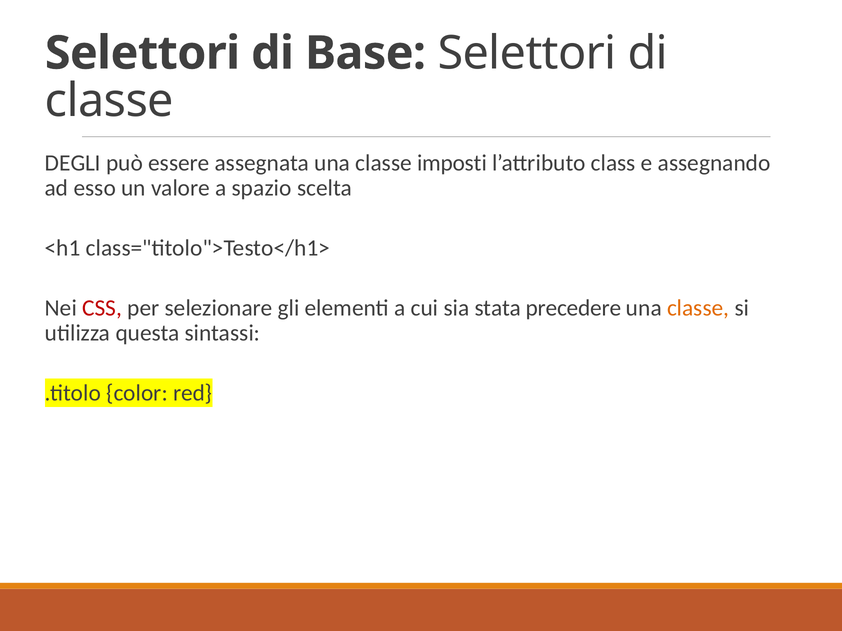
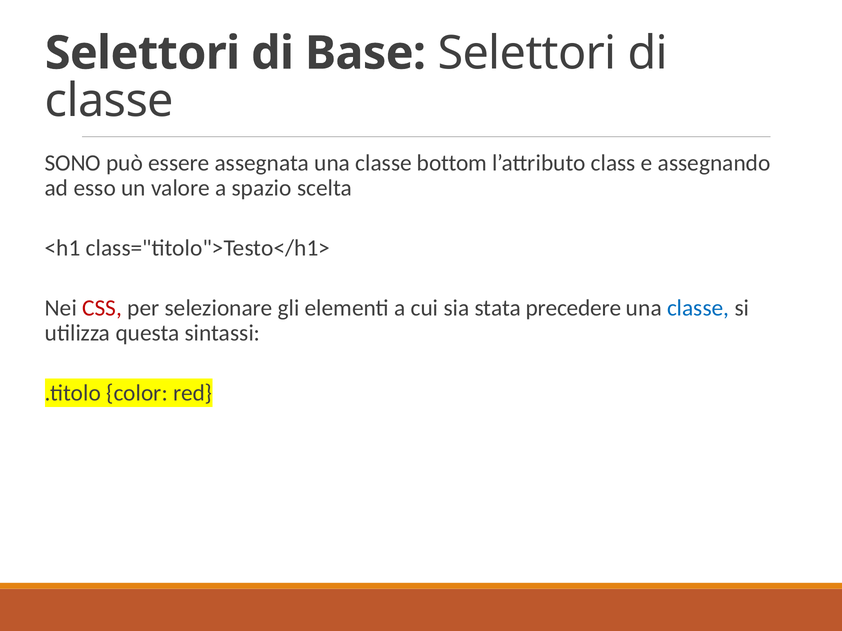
DEGLI: DEGLI -> SONO (73, 163)
imposti: imposti -> bottom (452, 163)
classe colour: orange -> blue (698, 308)
